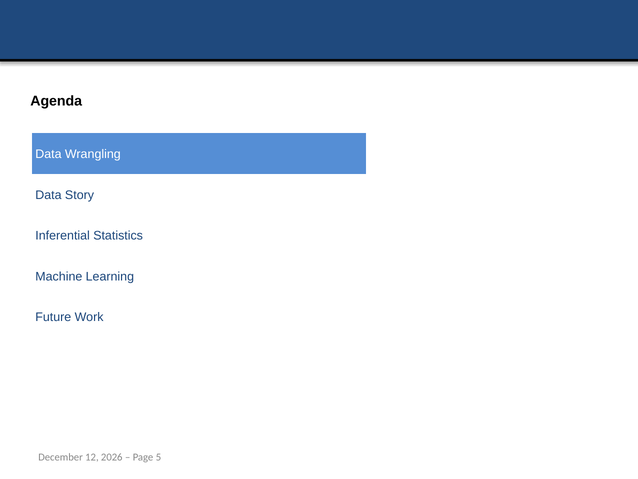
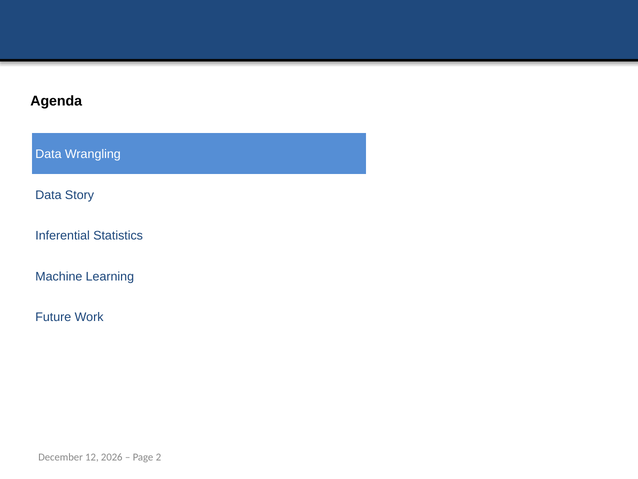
5: 5 -> 2 (158, 457)
